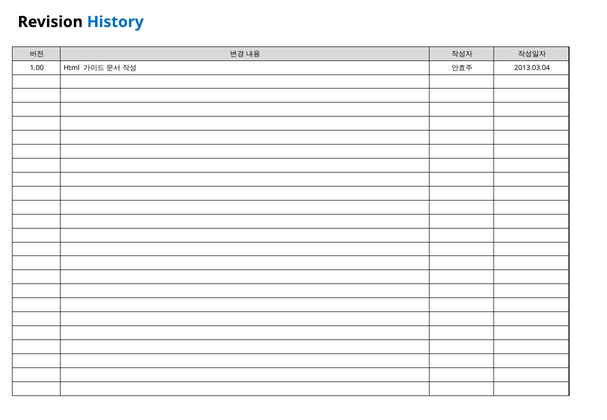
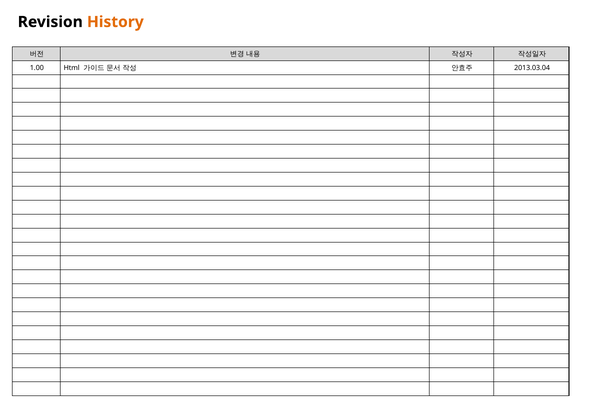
History colour: blue -> orange (115, 22)
